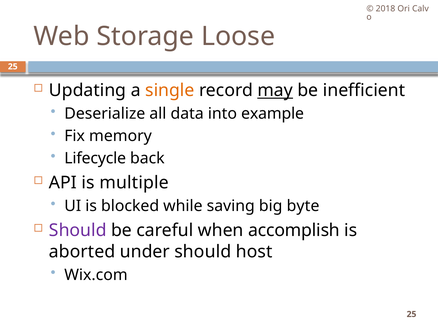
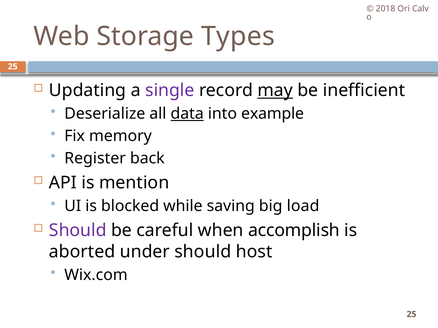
Loose: Loose -> Types (238, 37)
single colour: orange -> purple (170, 91)
data underline: none -> present (187, 114)
Lifecycle: Lifecycle -> Register (95, 159)
multiple: multiple -> mention (134, 183)
byte: byte -> load (303, 206)
